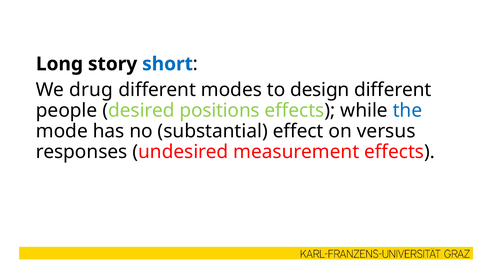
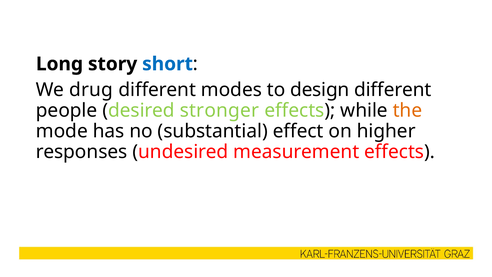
positions: positions -> stronger (219, 110)
the colour: blue -> orange (407, 110)
versus: versus -> higher (386, 131)
